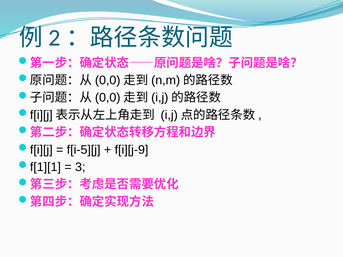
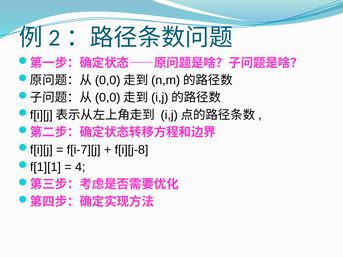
f[i-5][j: f[i-5][j -> f[i-7][j (84, 150)
f[i][j-9: f[i][j-9 -> f[i][j-8 (131, 150)
3: 3 -> 4 (80, 167)
